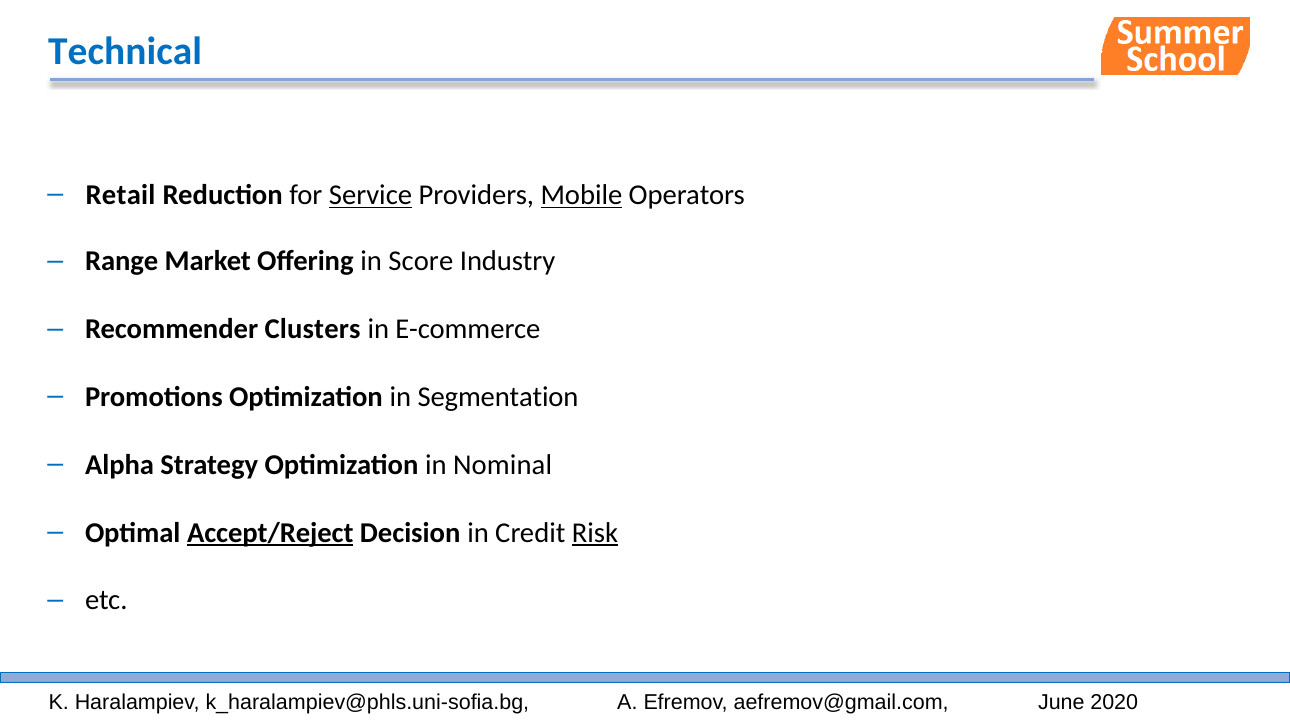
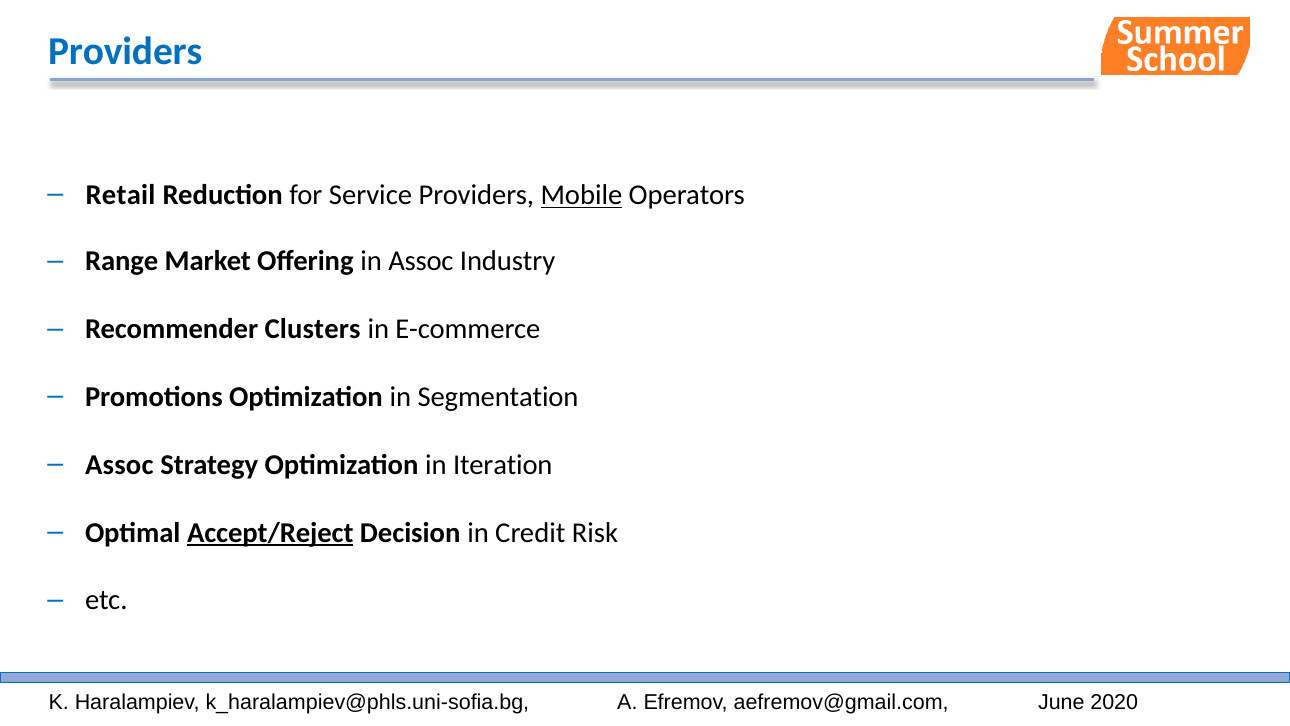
Technical: Technical -> Providers (125, 51)
Service underline: present -> none (370, 195)
in Score: Score -> Assoc (421, 261)
Alpha: Alpha -> Assoc (119, 465)
Nominal: Nominal -> Iteration (503, 465)
Risk underline: present -> none (595, 532)
